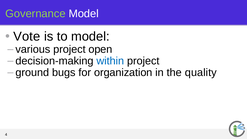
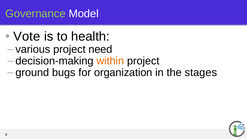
to model: model -> health (90, 36)
open: open -> need (100, 49)
within colour: blue -> orange (110, 61)
quality: quality -> stages (201, 73)
